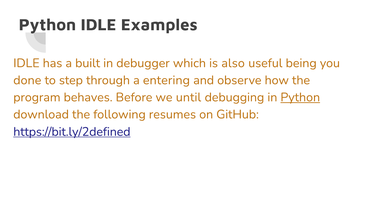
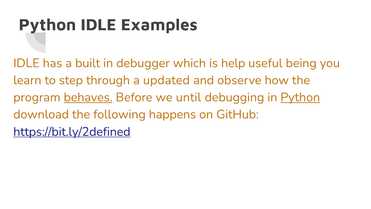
also: also -> help (233, 63)
done: done -> learn (27, 80)
entering: entering -> updated (166, 80)
behaves underline: none -> present (88, 97)
resumes: resumes -> happens (172, 114)
